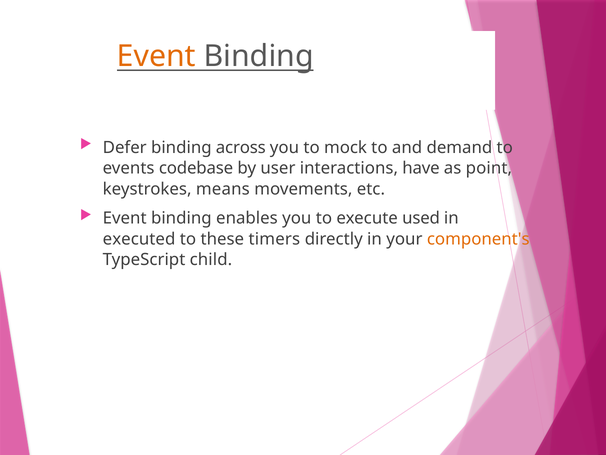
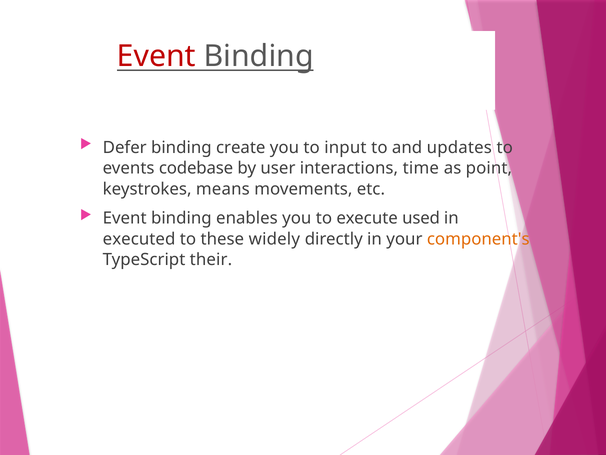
Event colour: orange -> red (156, 56)
across: across -> create (241, 147)
mock: mock -> input (345, 147)
demand: demand -> updates (459, 147)
have: have -> time (421, 168)
timers: timers -> widely (274, 239)
child: child -> their (211, 259)
